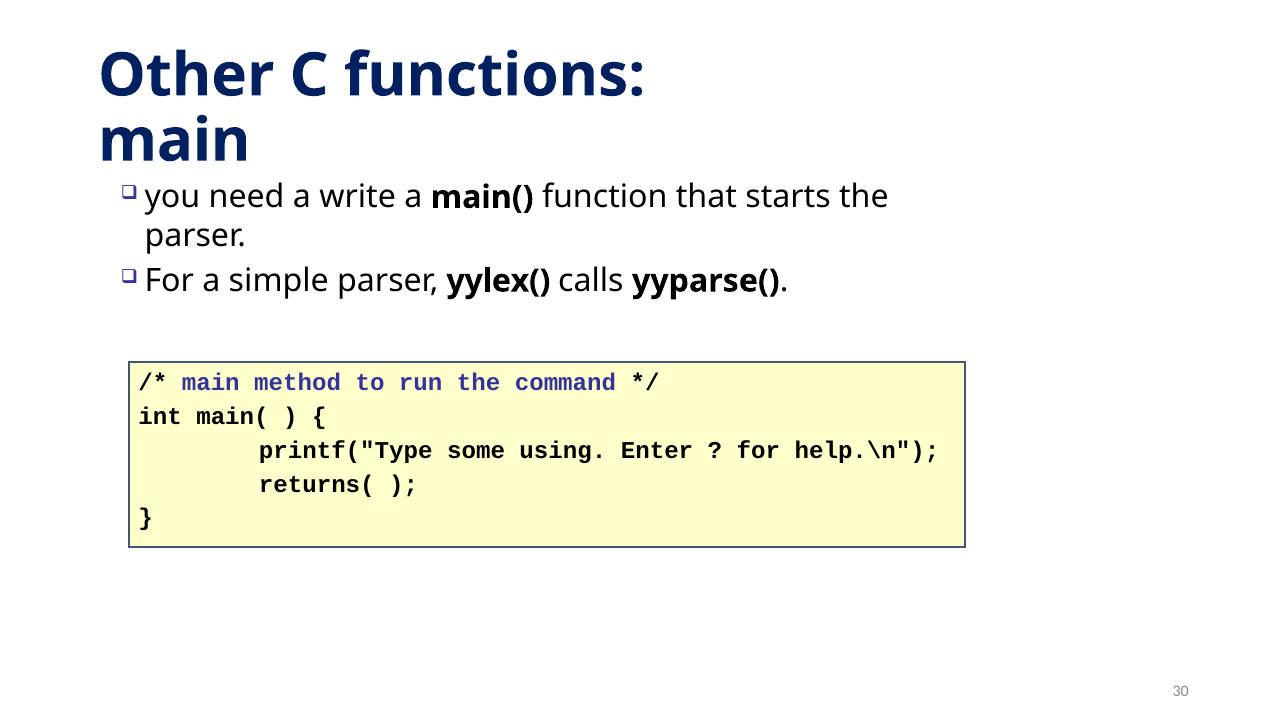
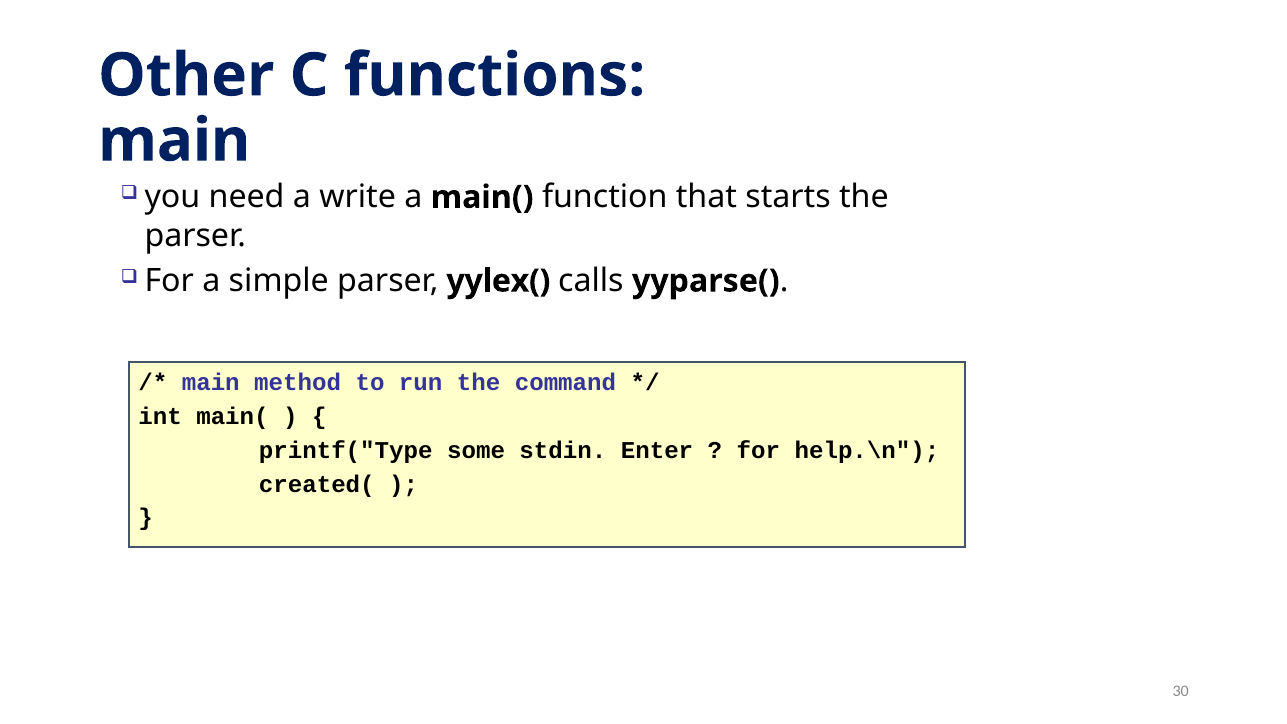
using: using -> stdin (563, 450)
returns(: returns( -> created( (317, 484)
